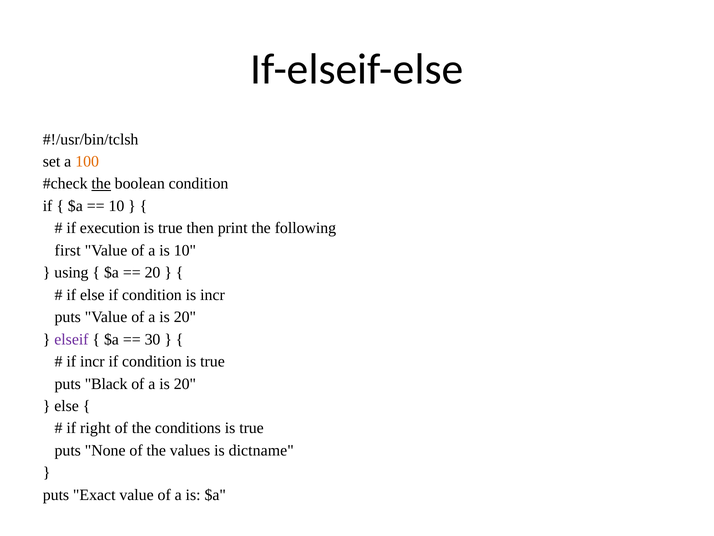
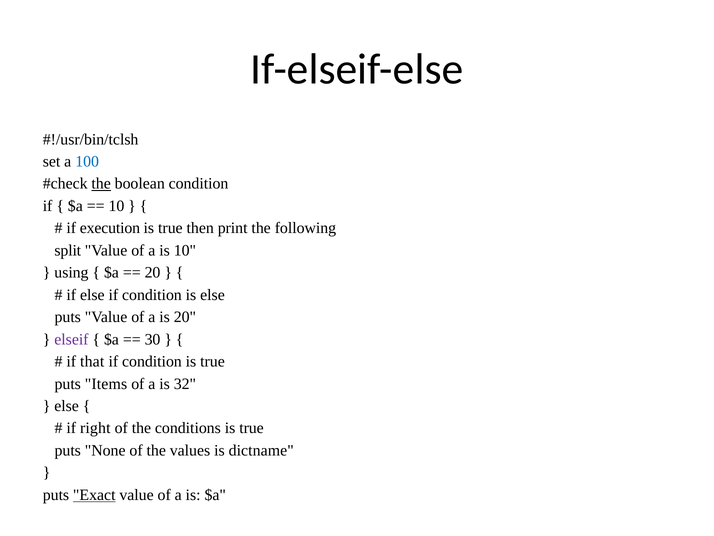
100 colour: orange -> blue (87, 161)
first: first -> split (68, 250)
is incr: incr -> else (213, 295)
if incr: incr -> that (92, 361)
Black: Black -> Items (106, 383)
20: 20 -> 32 (185, 383)
Exact underline: none -> present (94, 494)
